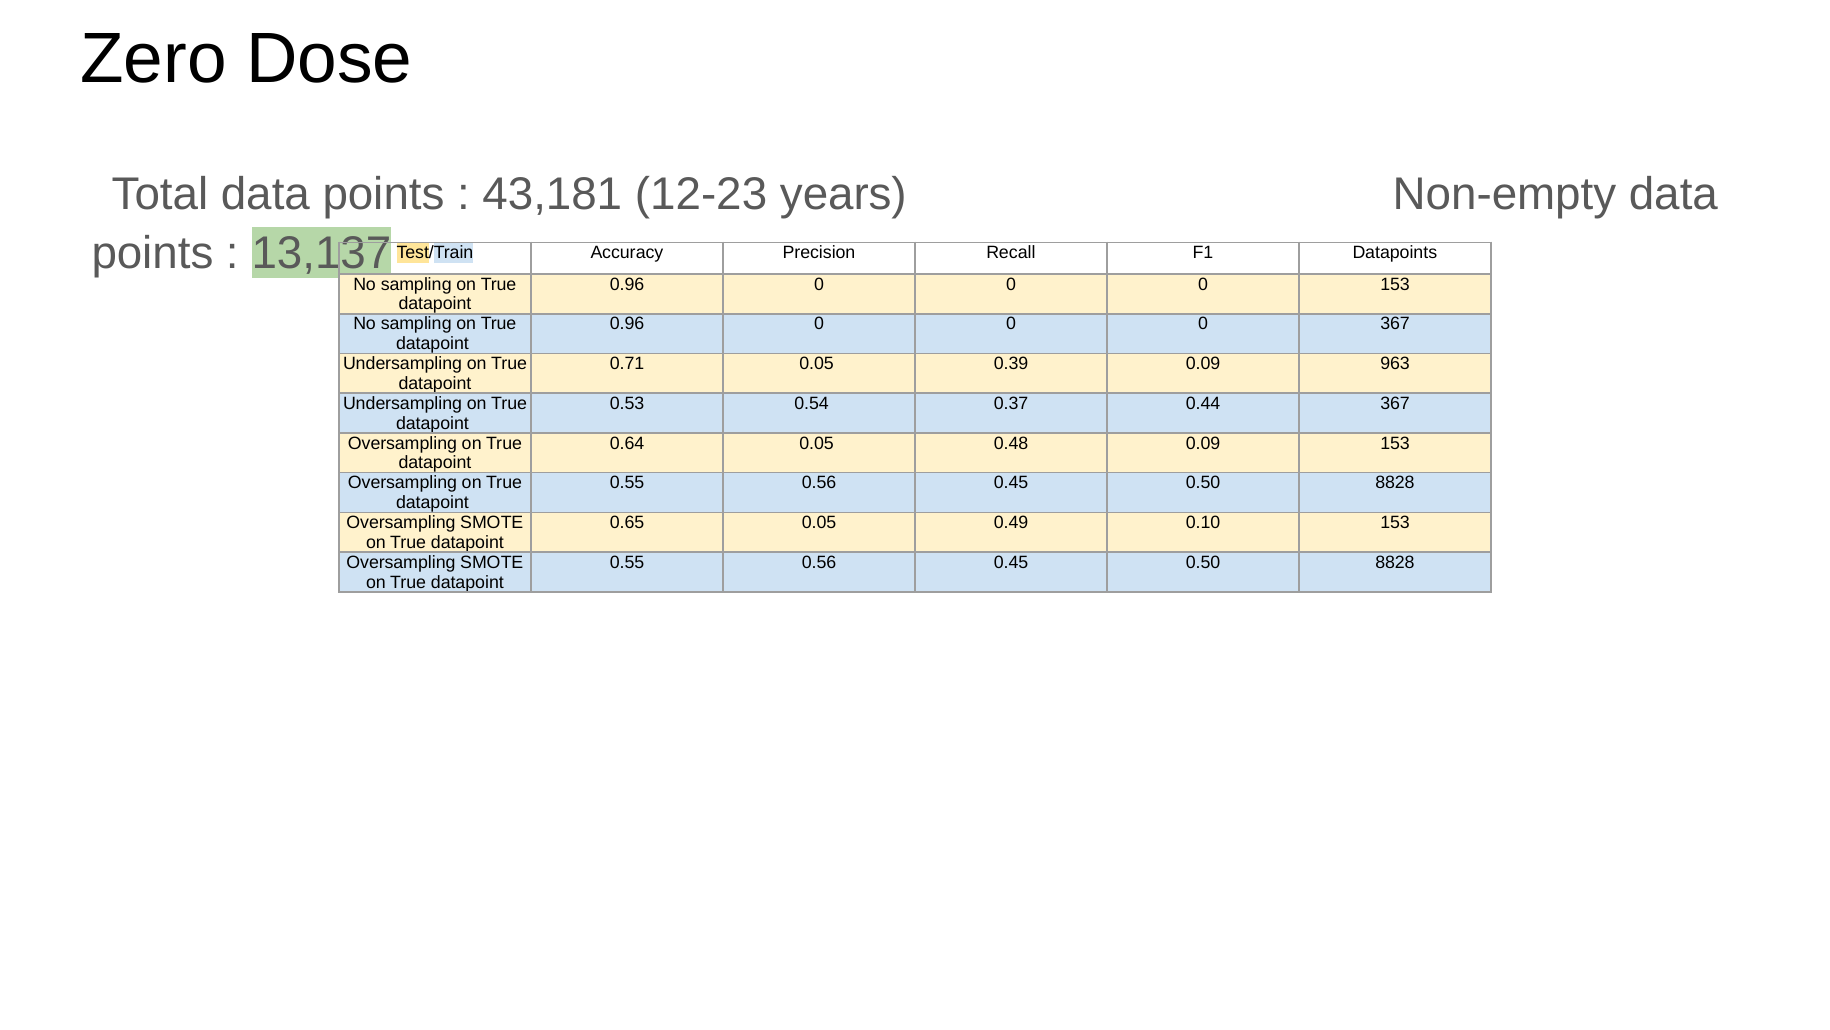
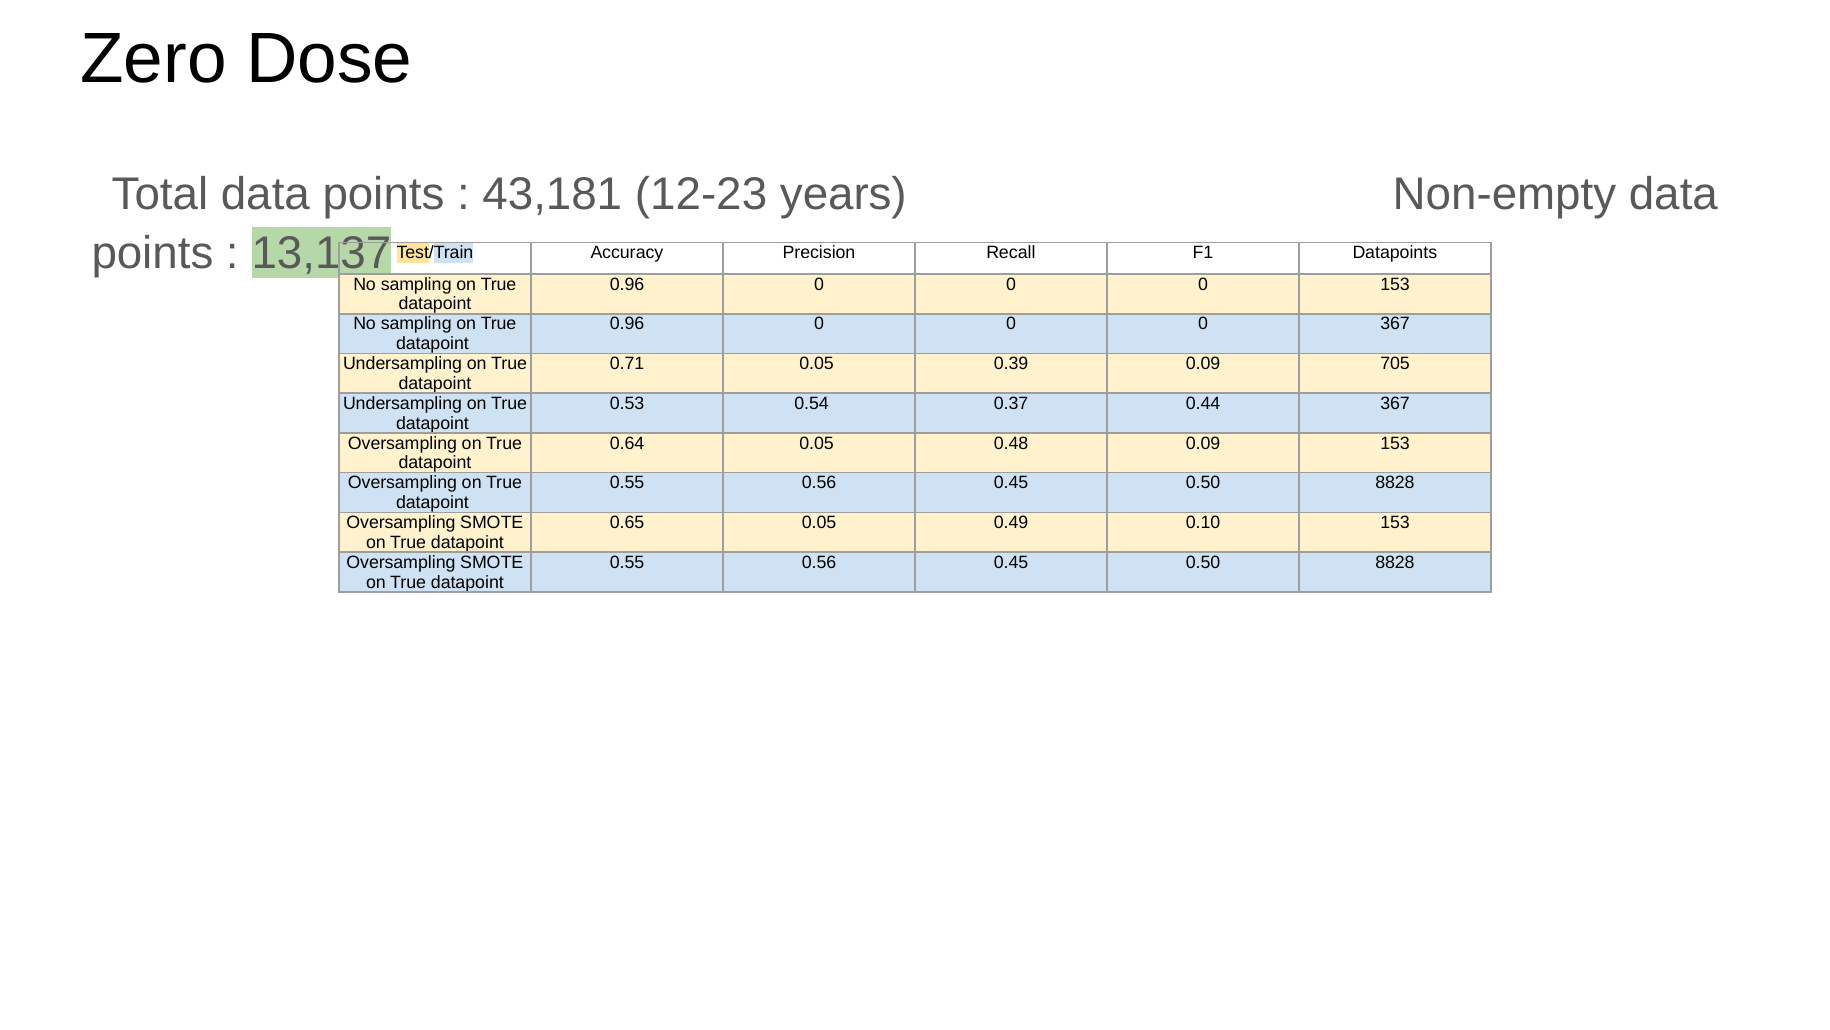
963: 963 -> 705 (1395, 364)
